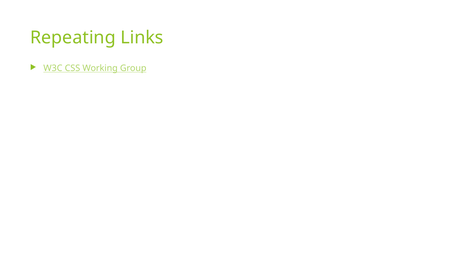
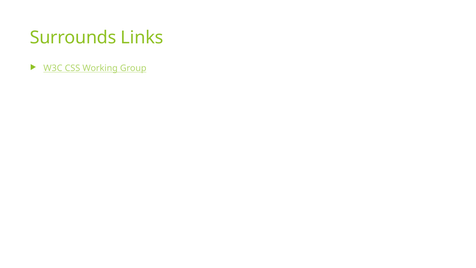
Repeating: Repeating -> Surrounds (73, 38)
